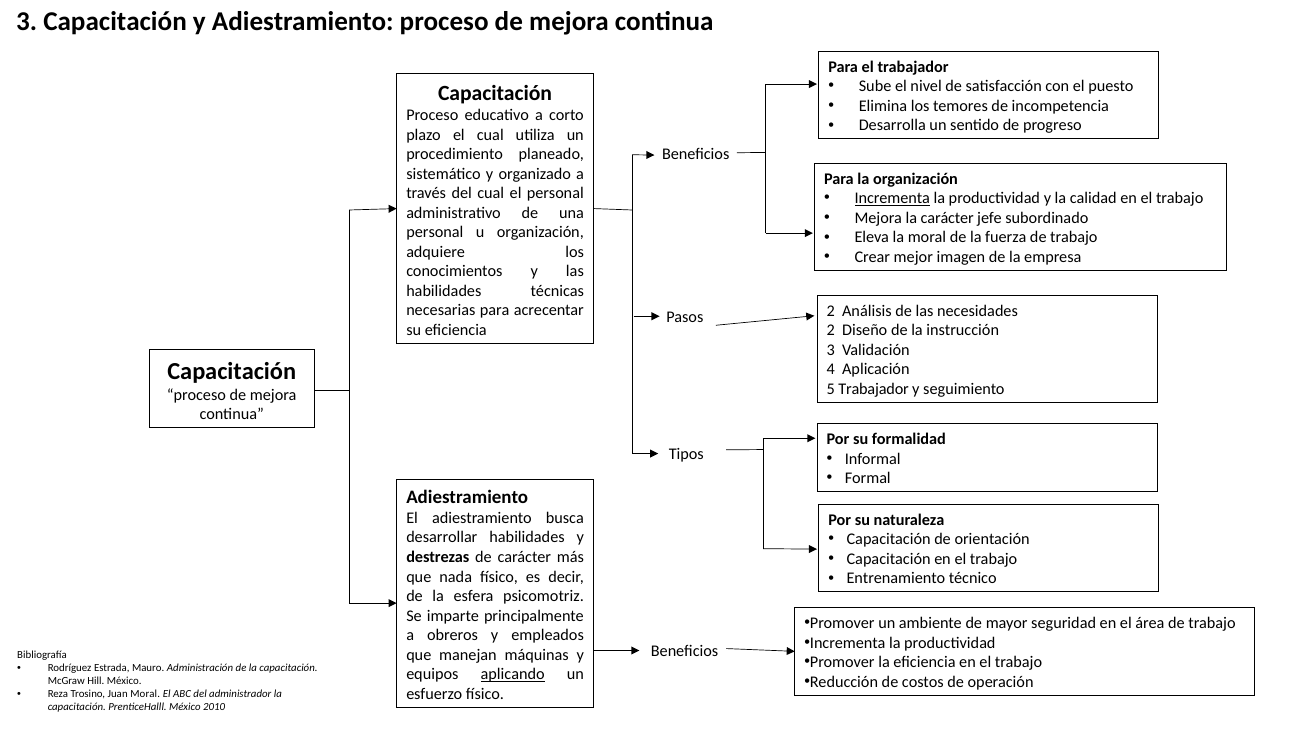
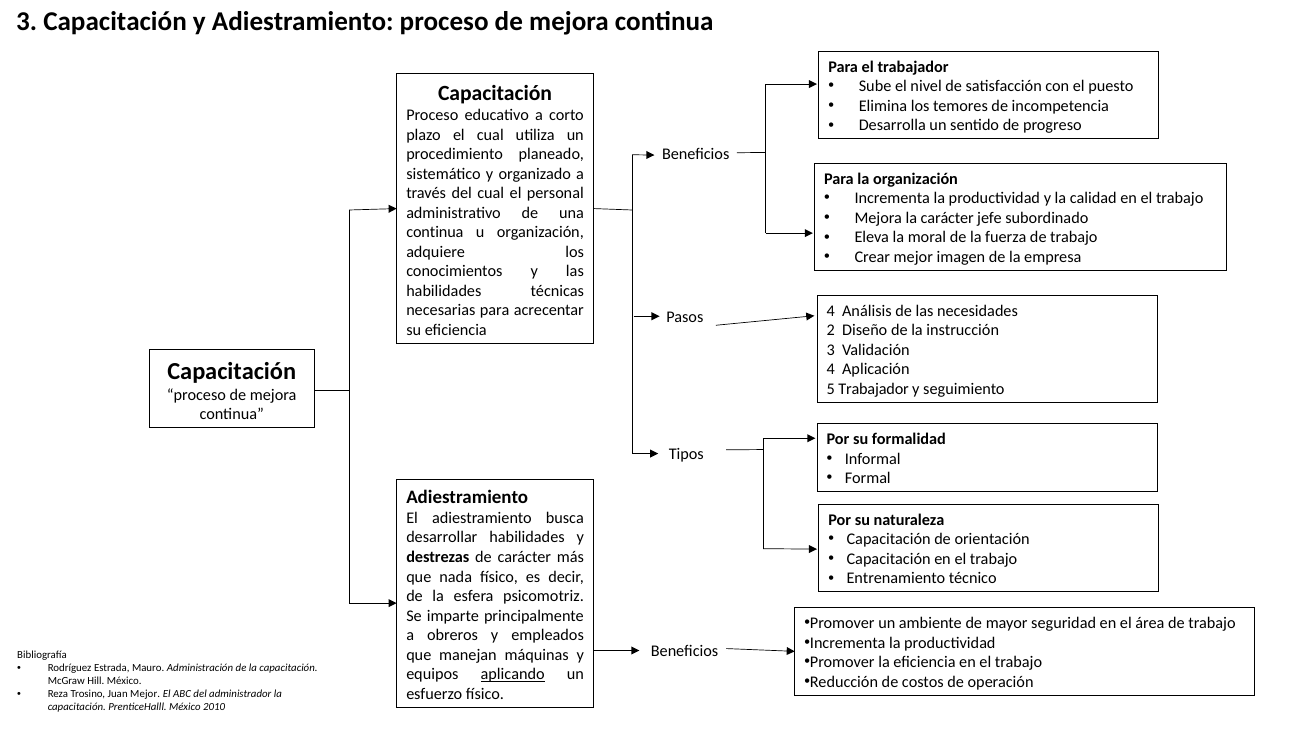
Incrementa underline: present -> none (892, 198)
personal: personal -> continua (435, 232)
Pasos 2: 2 -> 4 (831, 311)
Juan Moral: Moral -> Mejor (145, 694)
